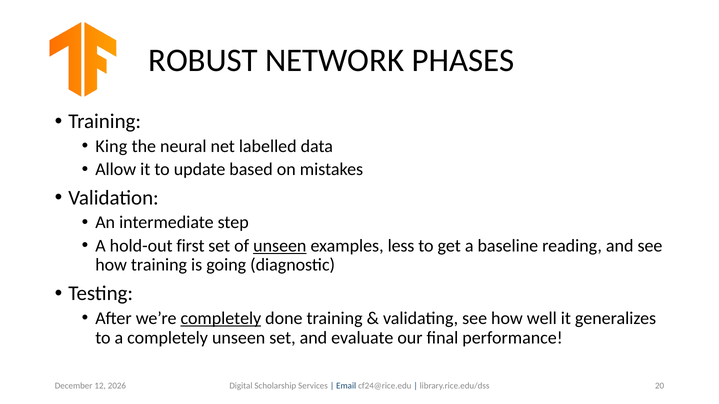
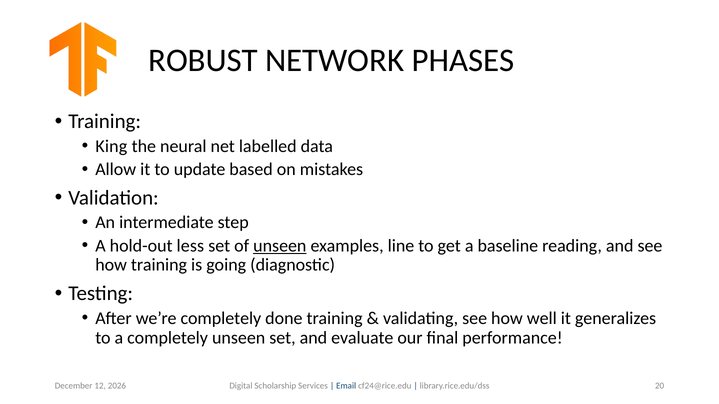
first: first -> less (190, 246)
less: less -> line (401, 246)
completely underline: present -> none (221, 319)
